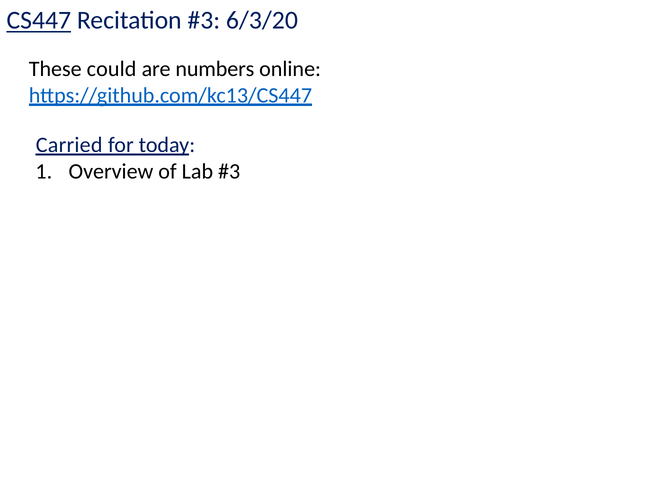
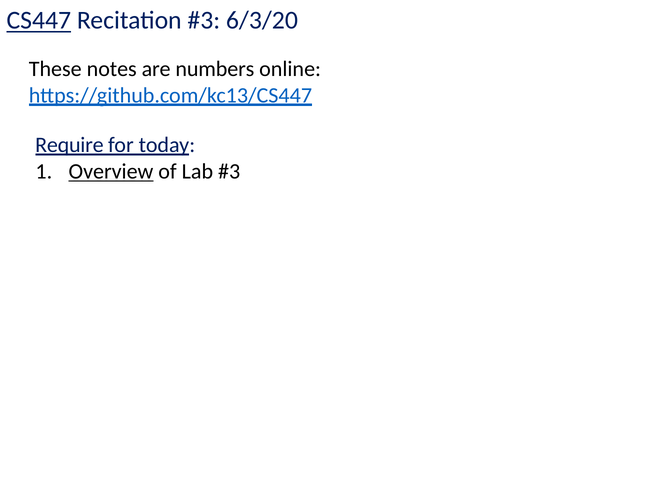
could: could -> notes (112, 69)
Carried: Carried -> Require (69, 145)
Overview underline: none -> present (111, 172)
